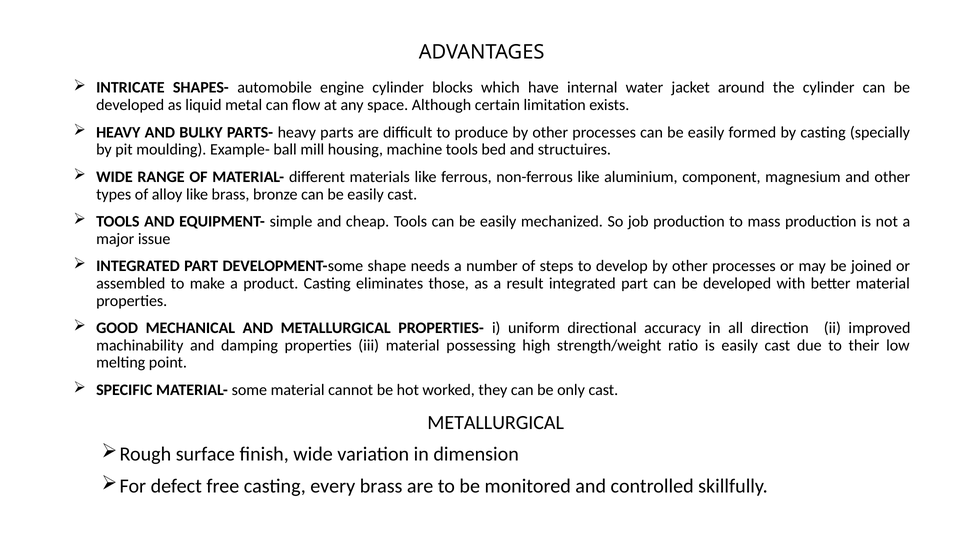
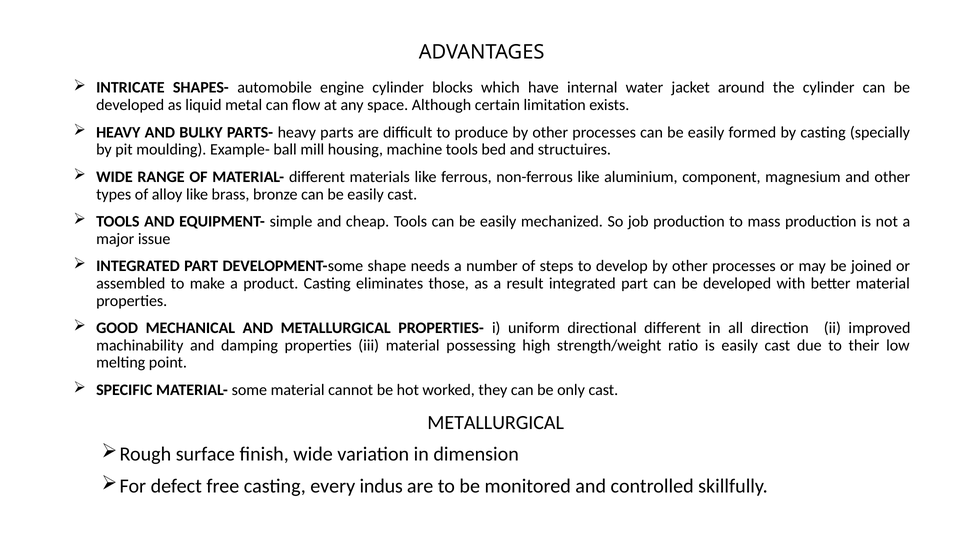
directional accuracy: accuracy -> different (673, 328)
every brass: brass -> indus (381, 487)
